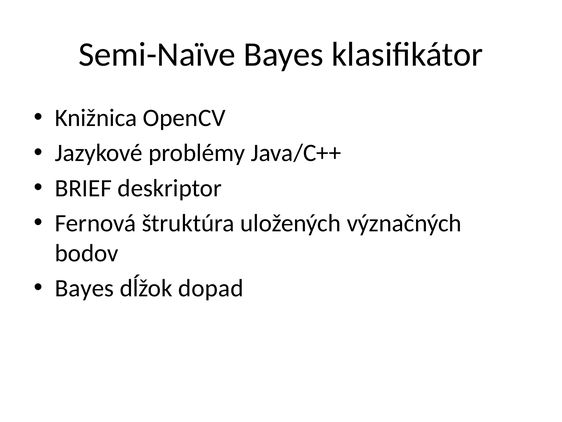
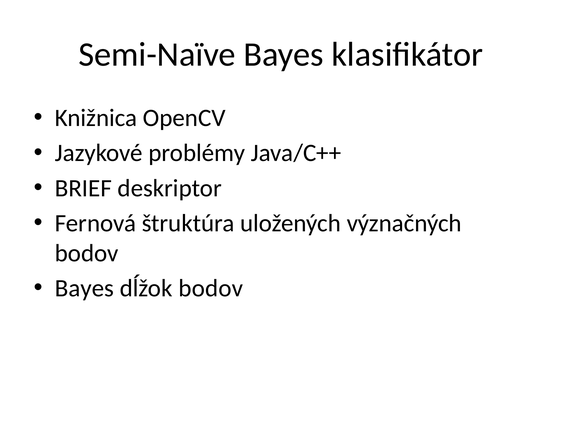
dĺžok dopad: dopad -> bodov (211, 288)
